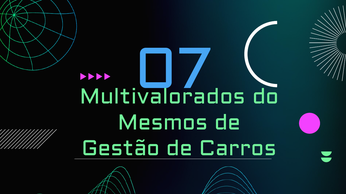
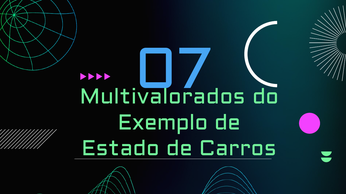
Mesmos: Mesmos -> Exemplo (163, 123)
Gestão: Gestão -> Estado (121, 149)
